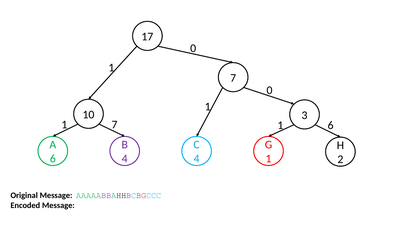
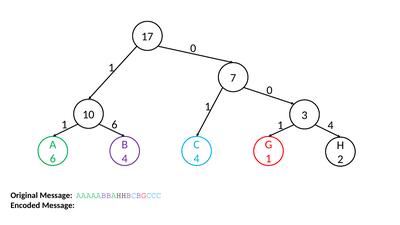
1 7: 7 -> 6 (115, 125)
1 6: 6 -> 4 (331, 125)
